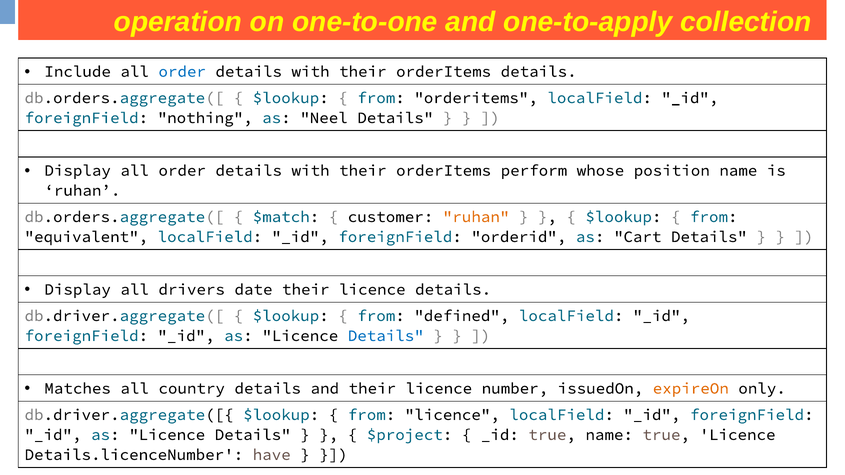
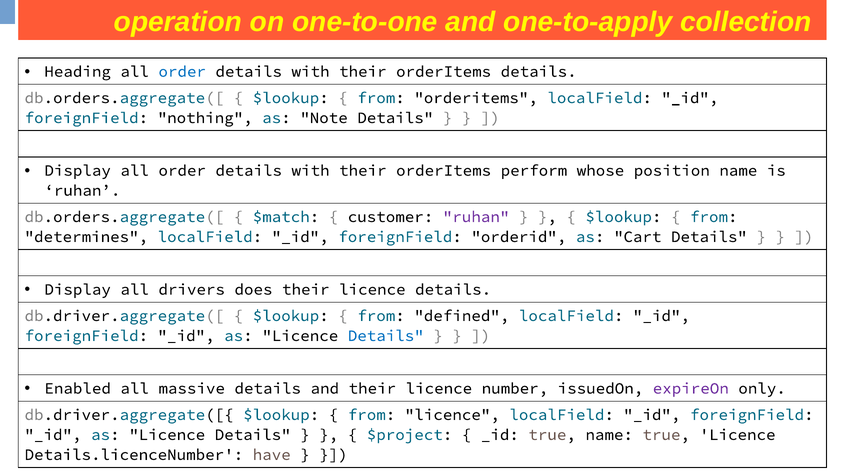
Include: Include -> Heading (78, 72)
Neel: Neel -> Note (324, 118)
ruhan colour: orange -> purple (476, 217)
equivalent: equivalent -> determines (86, 237)
date: date -> does (253, 290)
Matches: Matches -> Enabled (78, 389)
country: country -> massive (192, 389)
expireOn colour: orange -> purple (691, 389)
